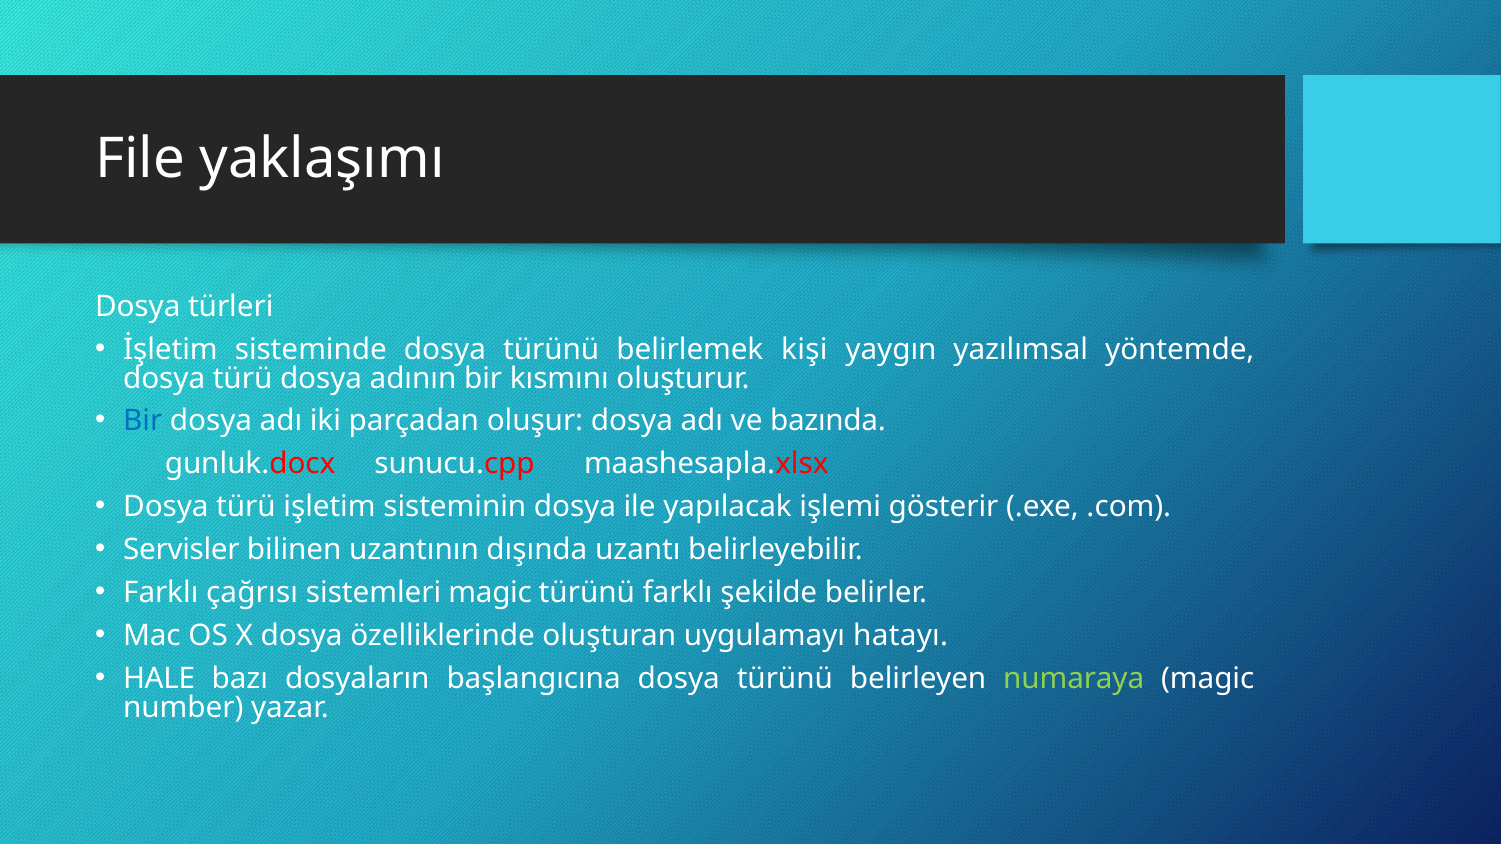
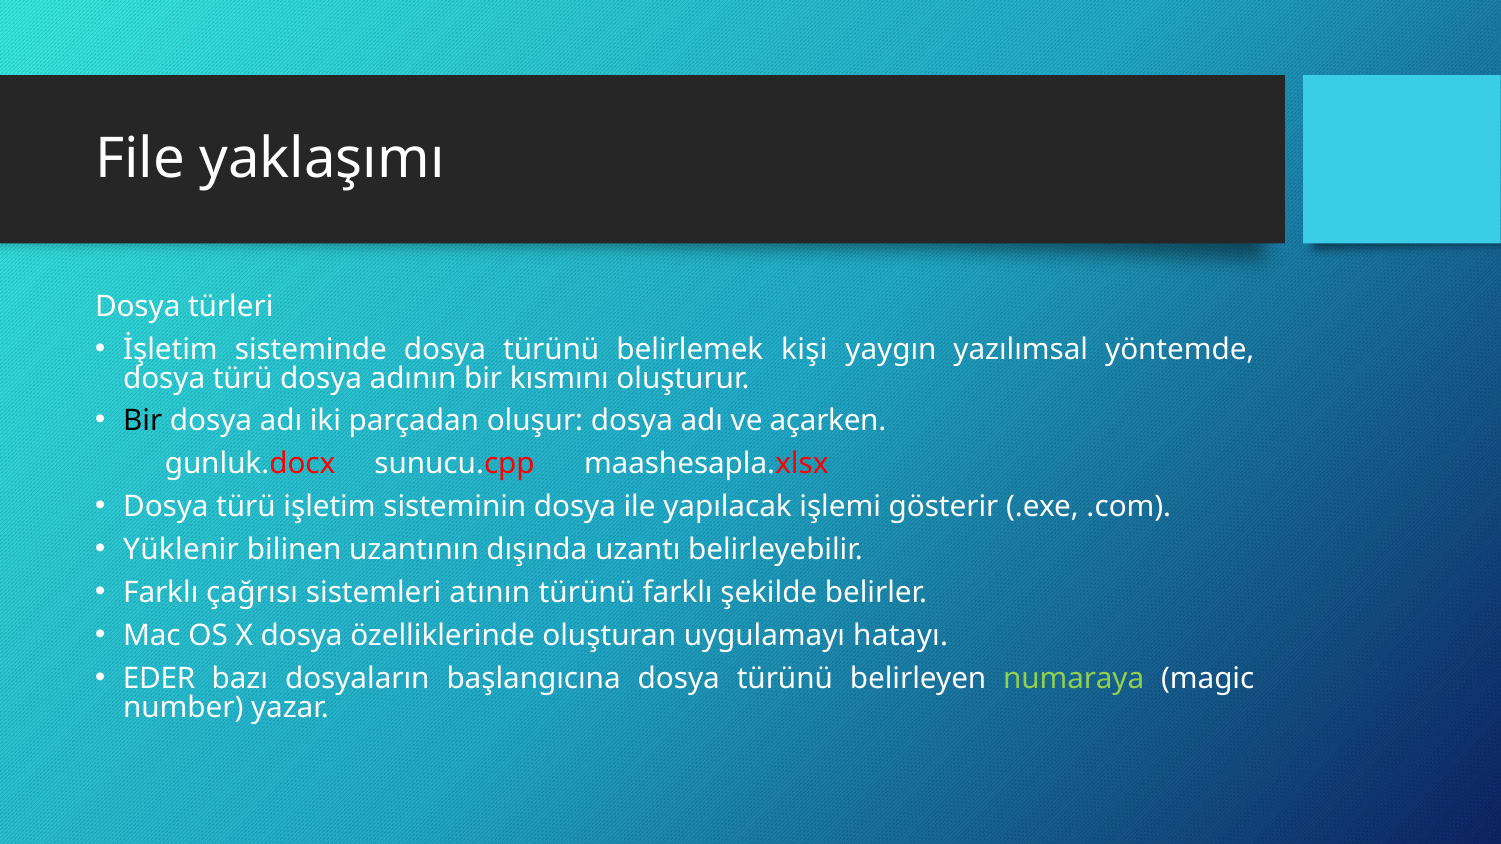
Bir colour: blue -> black (143, 421)
bazında: bazında -> açarken (828, 421)
Servisler: Servisler -> Yüklenir (181, 550)
sistemleri magic: magic -> atının (490, 593)
HALE: HALE -> EDER (159, 679)
